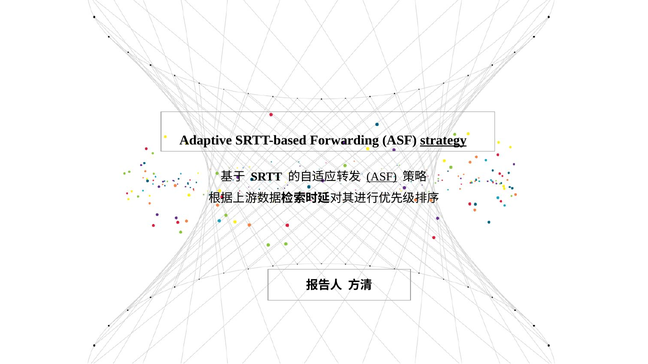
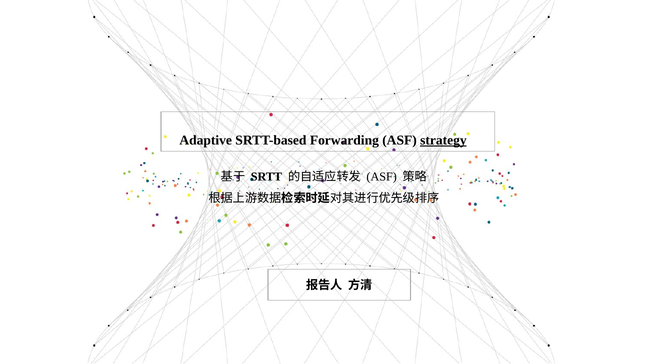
ASF underline: present -> none (382, 177)
